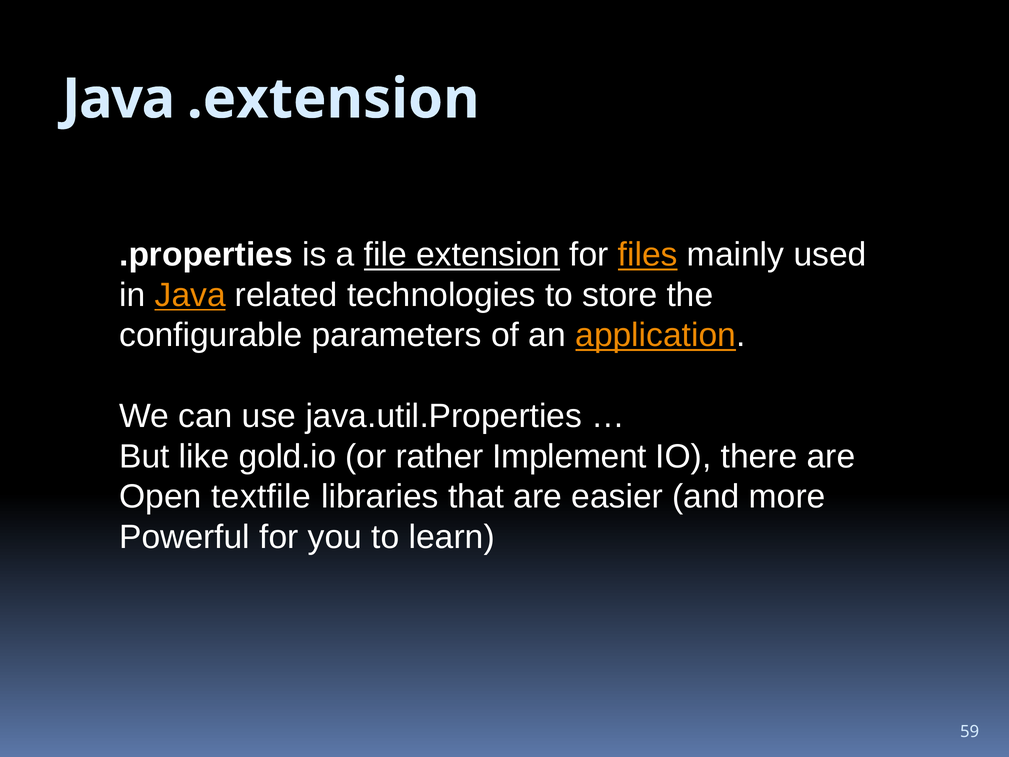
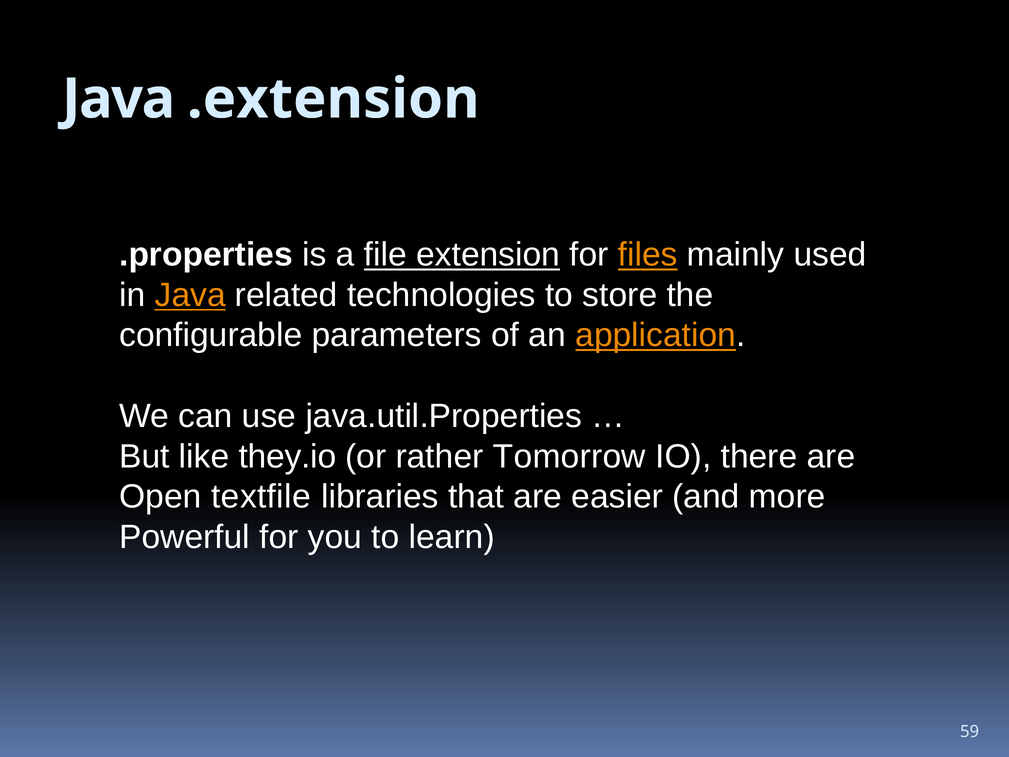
gold.io: gold.io -> they.io (287, 456)
Implement: Implement -> Tomorrow (569, 456)
